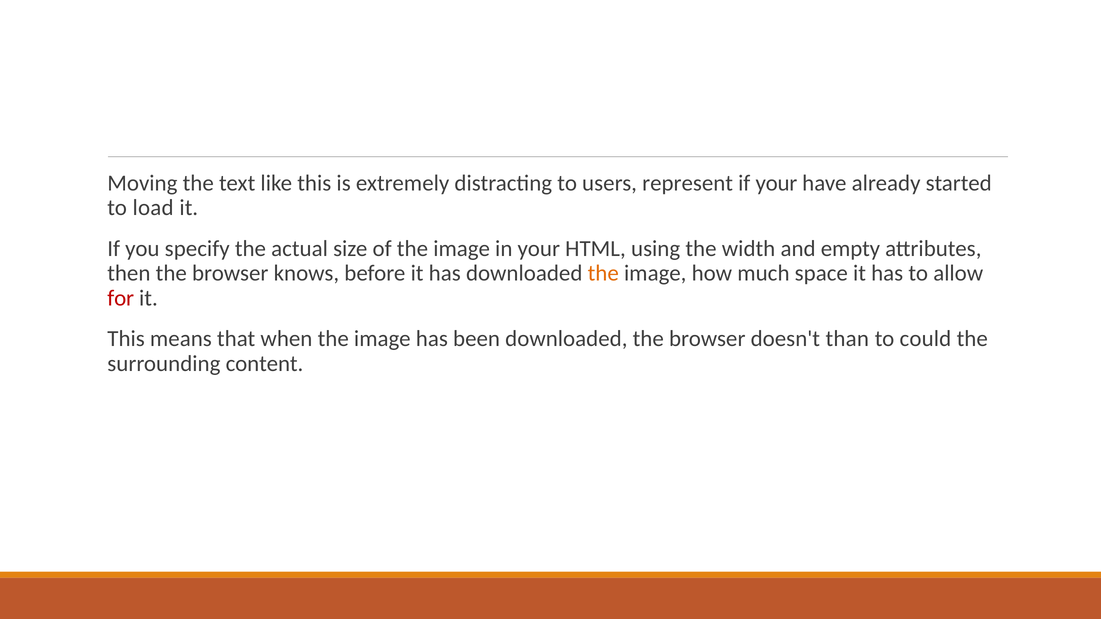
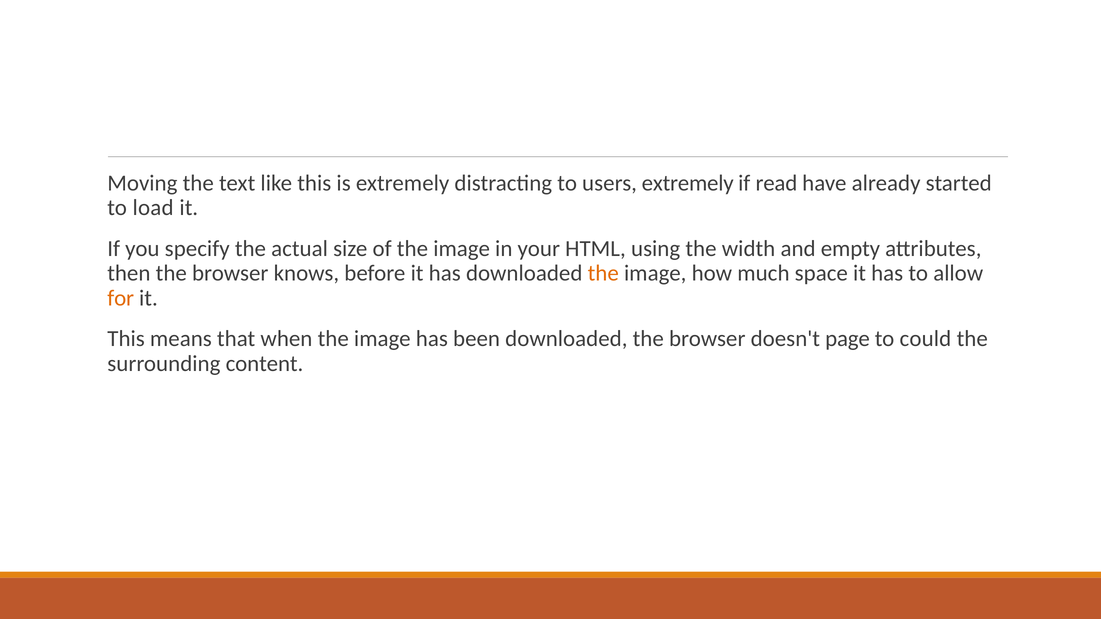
users represent: represent -> extremely (688, 183)
if your: your -> read (776, 183)
for colour: red -> orange (121, 298)
than: than -> page (848, 339)
